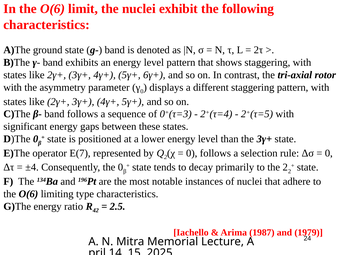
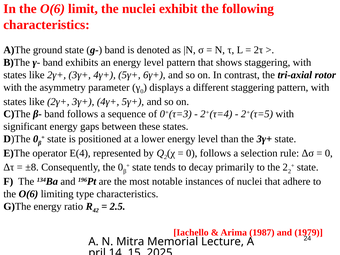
E(7: E(7 -> E(4 (80, 153)
±4: ±4 -> ±8 (32, 167)
